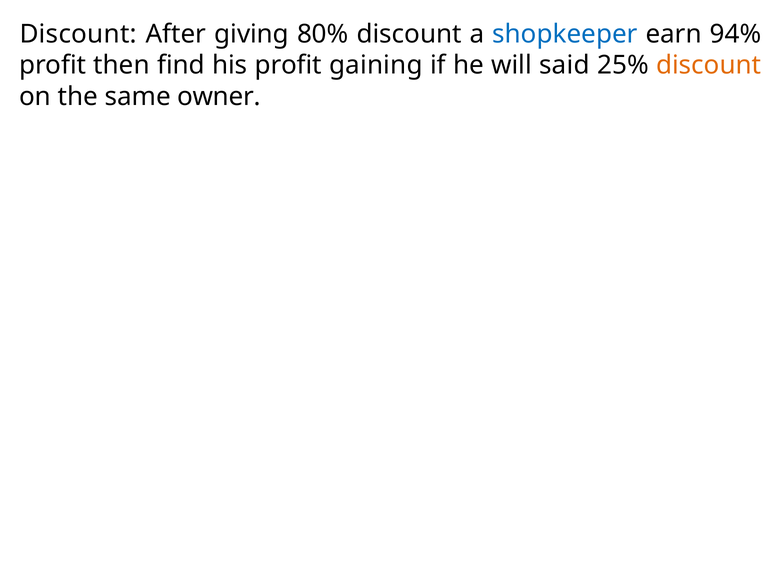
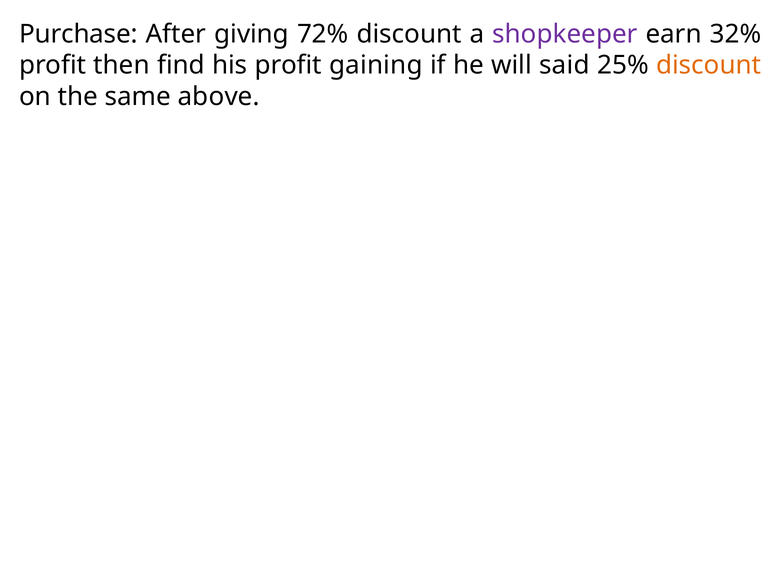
Discount: Discount -> Purchase (78, 34)
80%: 80% -> 72% (323, 34)
shopkeeper colour: blue -> purple (565, 34)
94%: 94% -> 32% (736, 34)
owner: owner -> above (219, 97)
